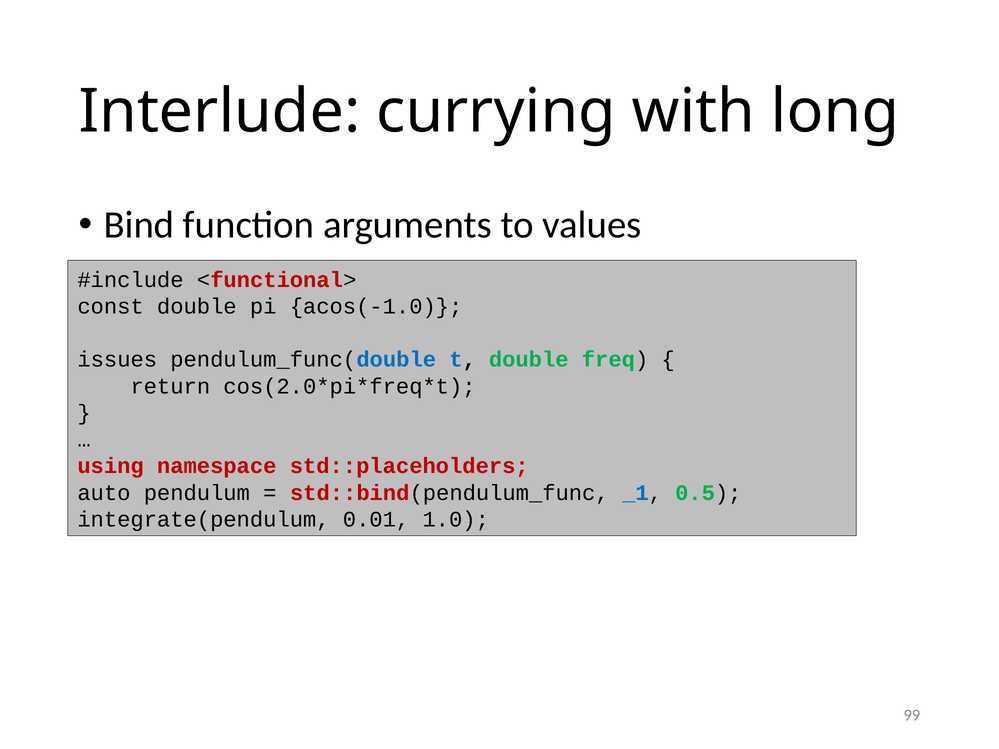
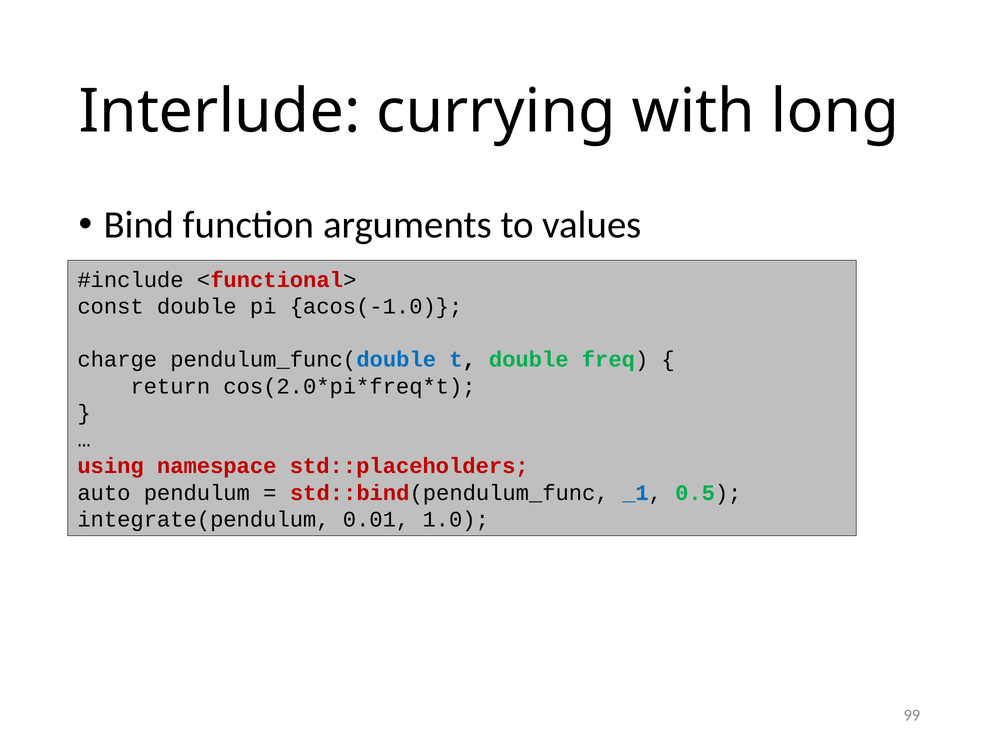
issues: issues -> charge (117, 360)
